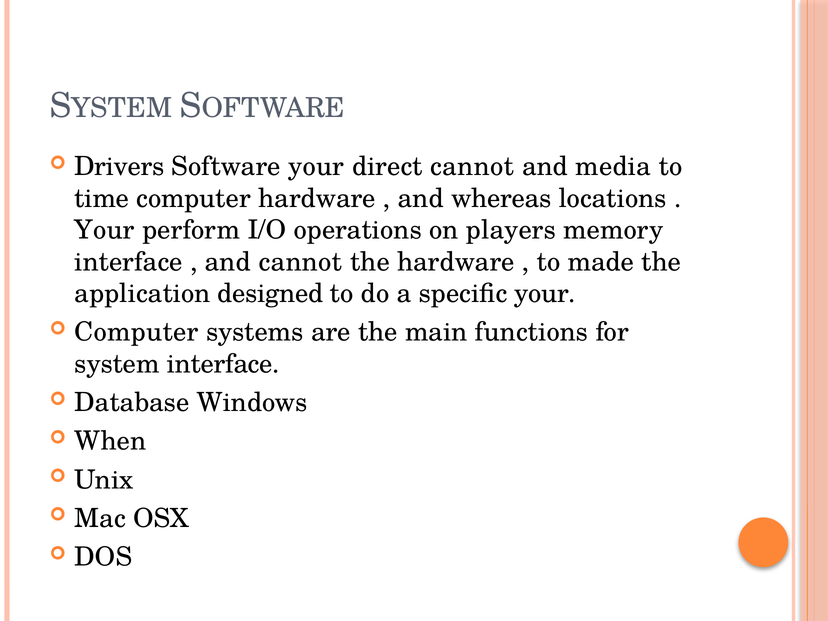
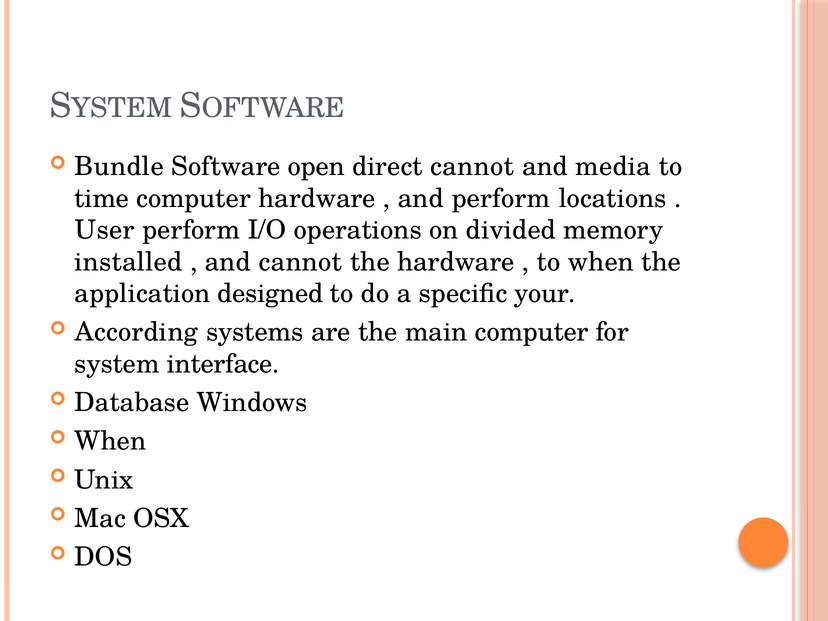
Drivers: Drivers -> Bundle (119, 167)
Software your: your -> open (316, 167)
and whereas: whereas -> perform (501, 198)
Your: Your -> User (105, 230)
players: players -> divided (511, 230)
interface: interface -> installed (128, 262)
to made: made -> when (601, 262)
Computer: Computer -> According (136, 332)
main functions: functions -> computer (532, 332)
